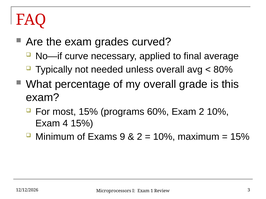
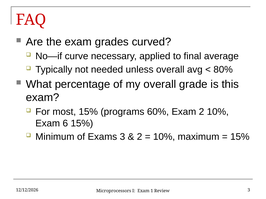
4: 4 -> 6 (65, 124)
Exams 9: 9 -> 3 (122, 137)
